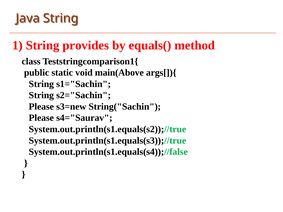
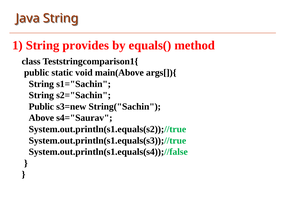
Please: Please -> Public (41, 107)
Please: Please -> Above (41, 118)
